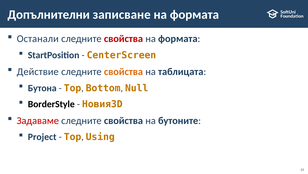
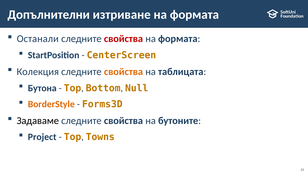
записване: записване -> изтриване (122, 15)
Действие: Действие -> Колекция (38, 71)
BorderStyle colour: black -> orange (51, 104)
Новия3D: Новия3D -> Forms3D (102, 104)
Задаваме colour: red -> black (38, 120)
Using: Using -> Towns (100, 136)
